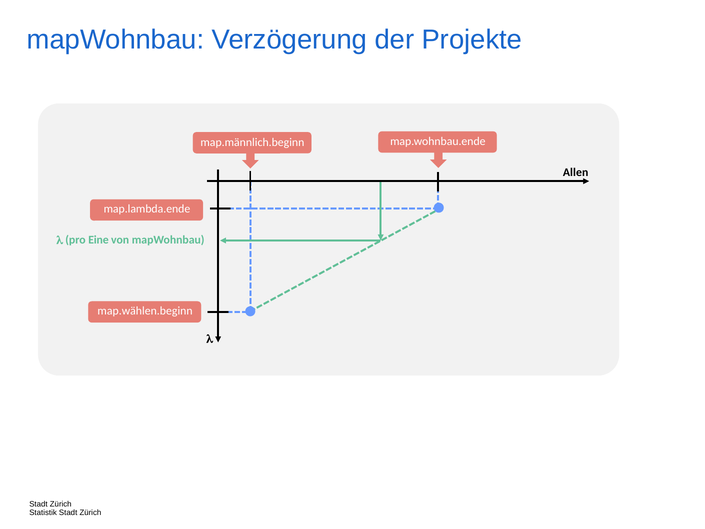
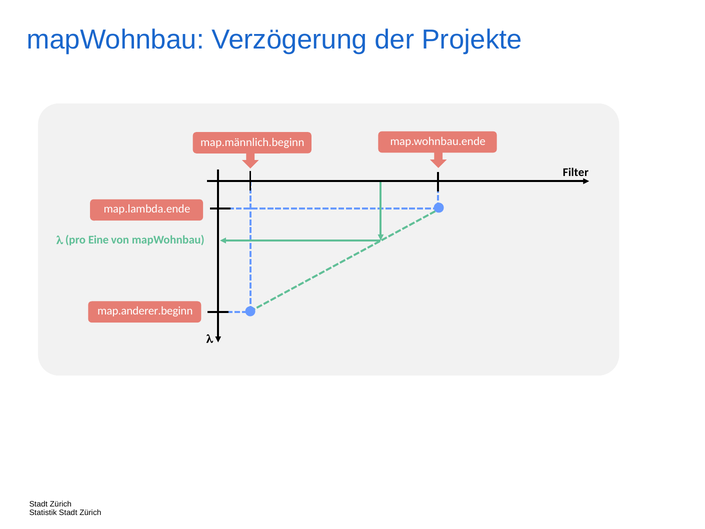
Allen: Allen -> Filter (576, 172)
map.wählen.beginn: map.wählen.beginn -> map.anderer.beginn (145, 311)
